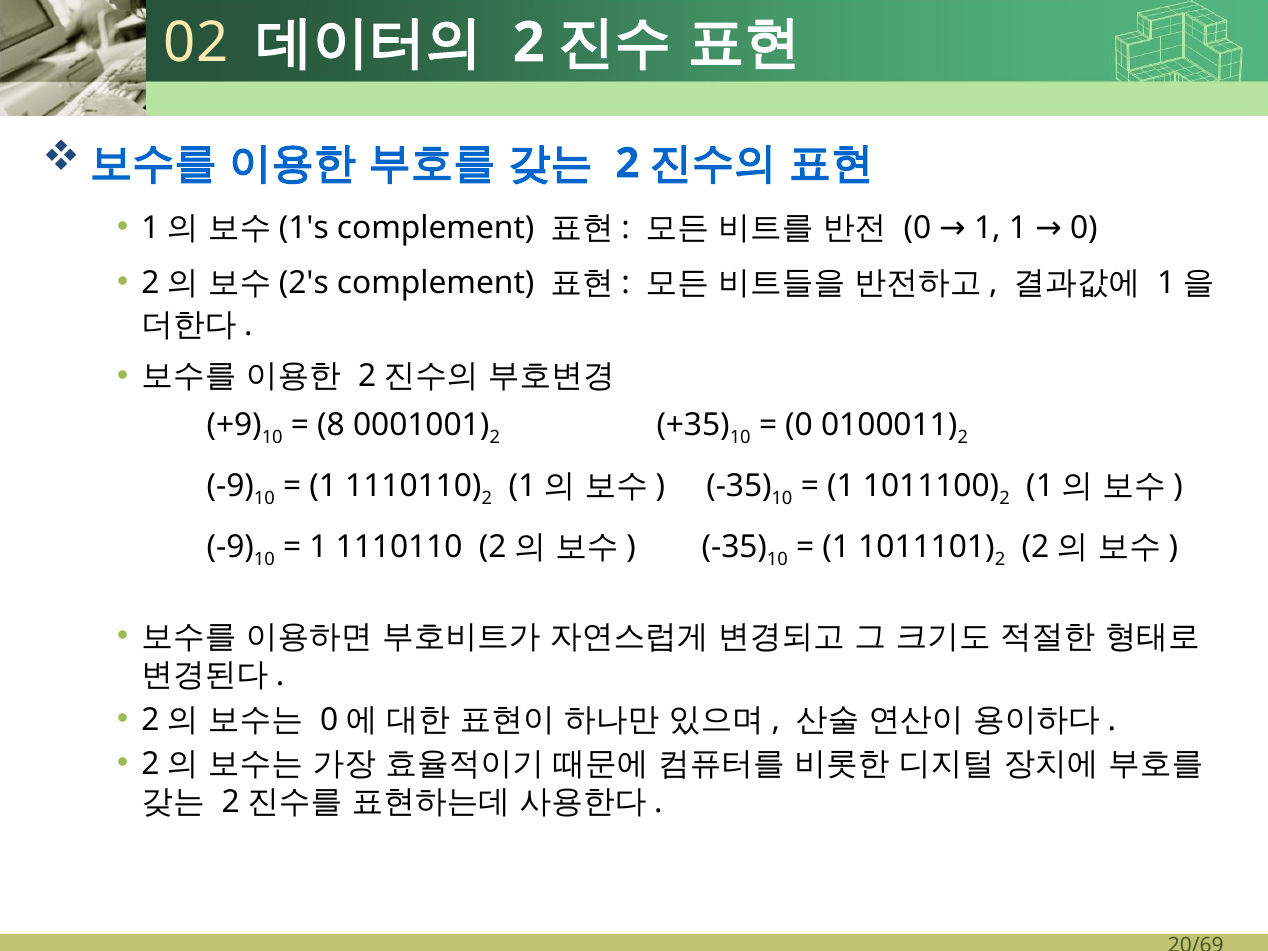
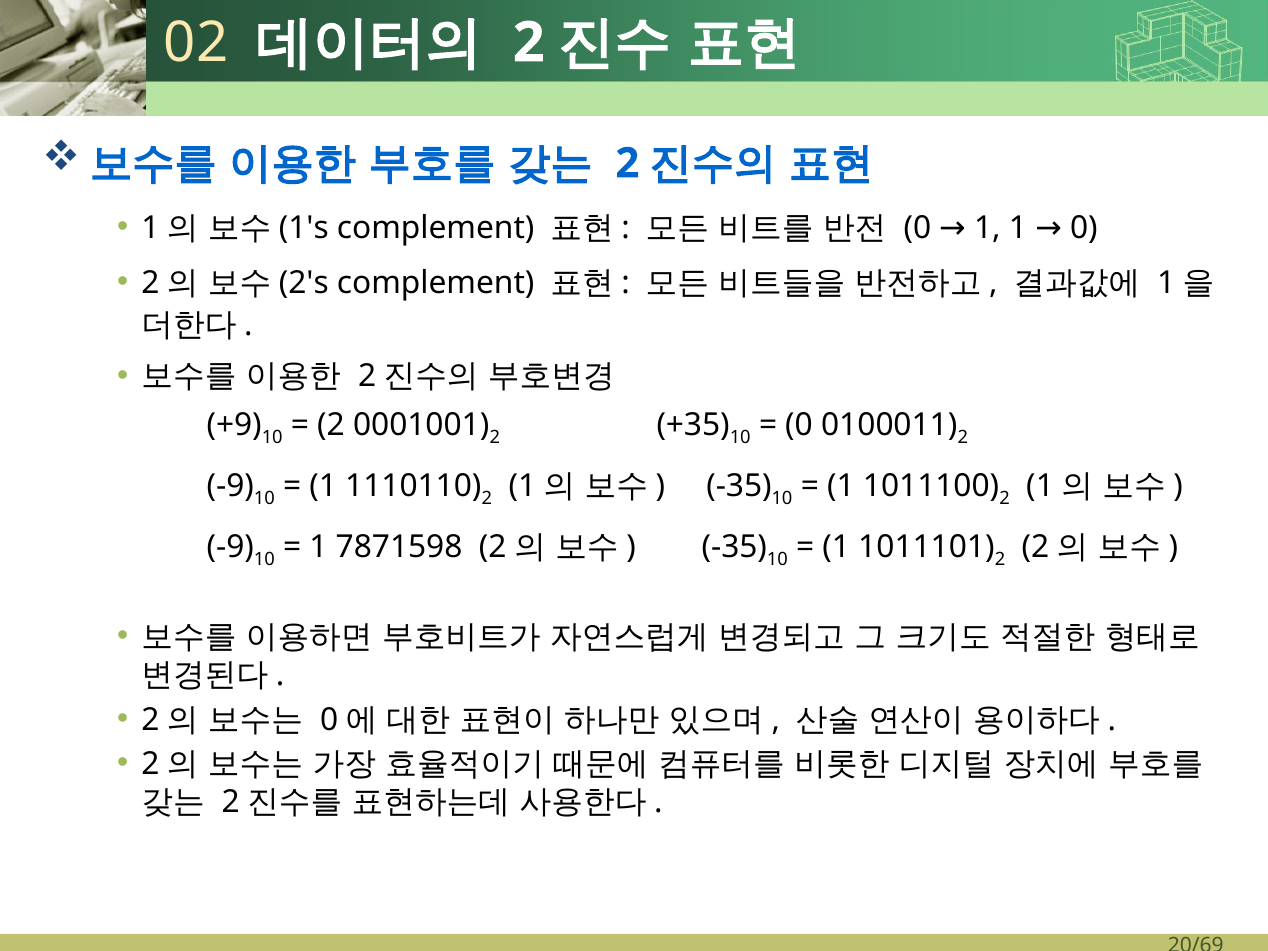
8: 8 -> 2 (331, 425)
1110110: 1110110 -> 7871598 (399, 547)
